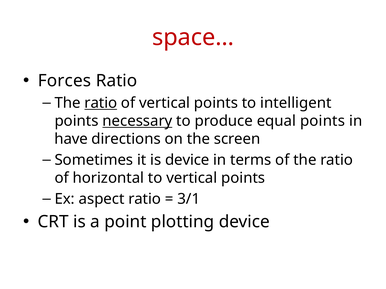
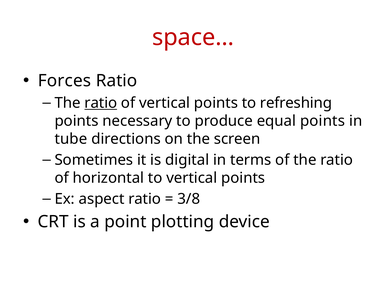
intelligent: intelligent -> refreshing (296, 103)
necessary underline: present -> none (137, 121)
have: have -> tube (71, 139)
is device: device -> digital (187, 160)
3/1: 3/1 -> 3/8 (189, 199)
